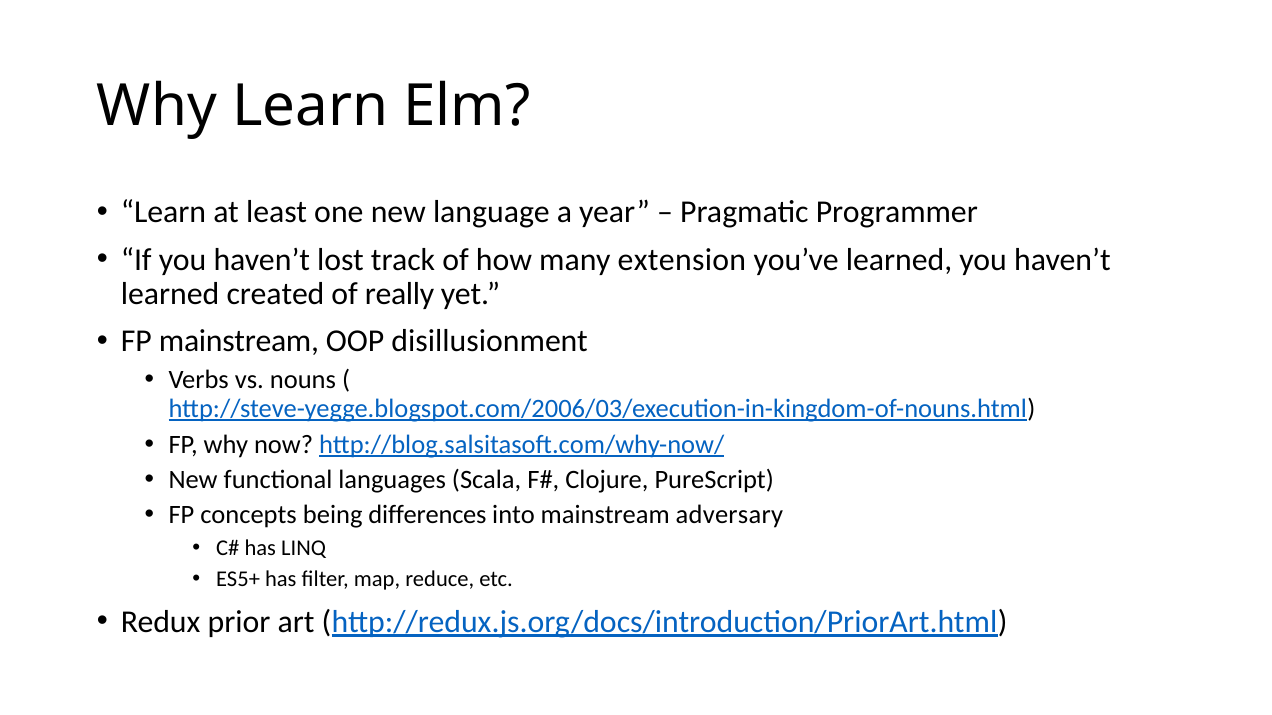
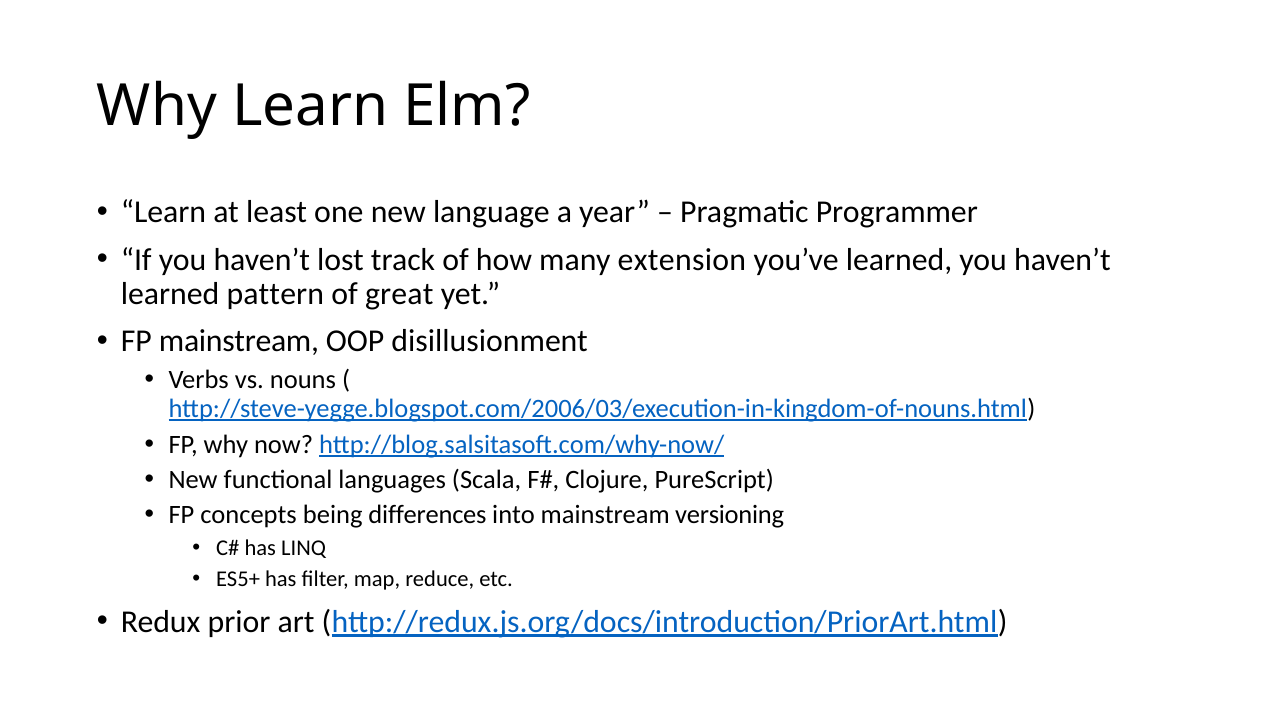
created: created -> pattern (275, 294)
really: really -> great (399, 294)
adversary: adversary -> versioning (730, 515)
